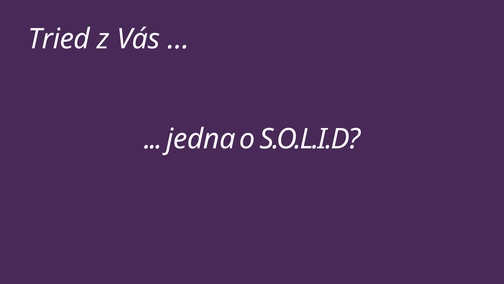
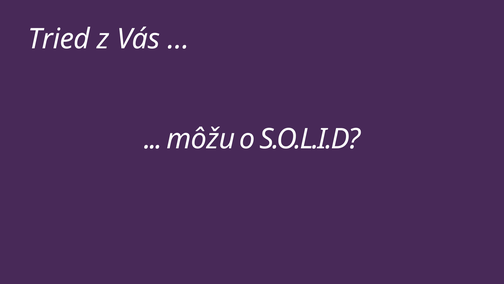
jedna: jedna -> môžu (201, 139)
